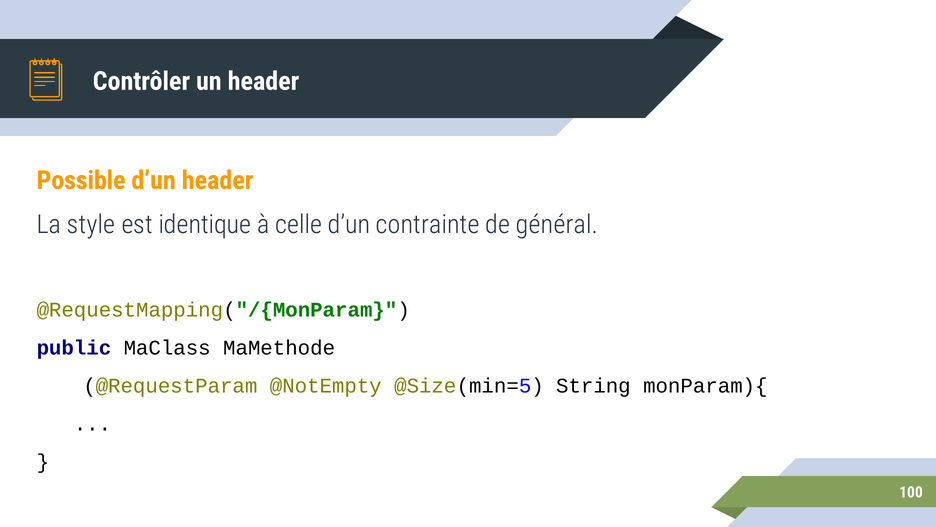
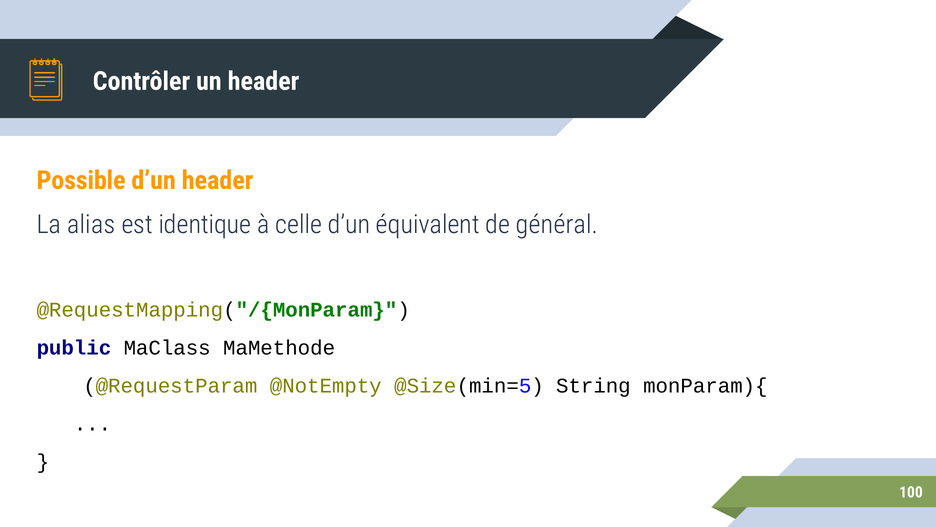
style: style -> alias (91, 224)
contrainte: contrainte -> équivalent (428, 224)
